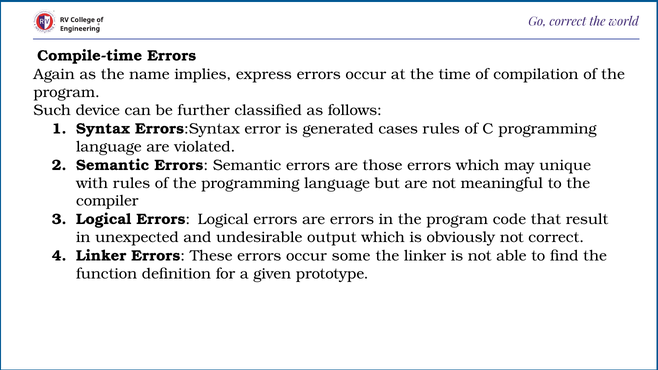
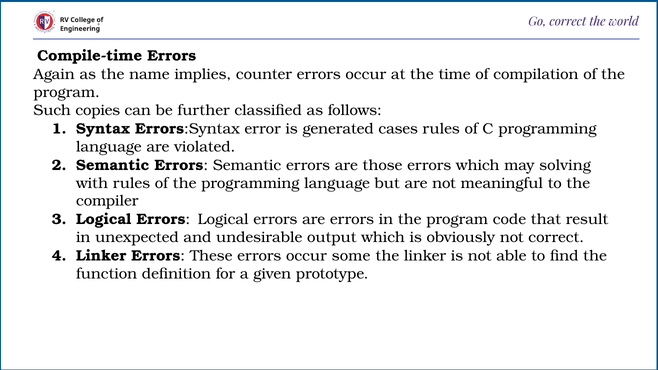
express: express -> counter (264, 74)
device: device -> copies (98, 111)
unique: unique -> solving (565, 165)
